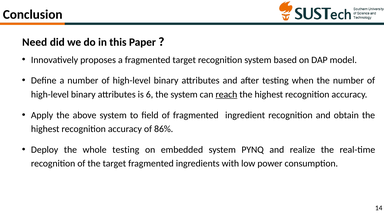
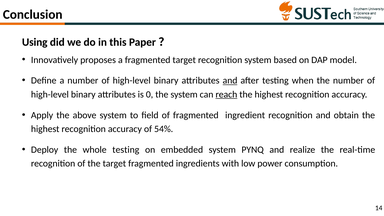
Need: Need -> Using (35, 42)
and underline: none -> present (230, 81)
6: 6 -> 0 (150, 94)
86%: 86% -> 54% (164, 129)
